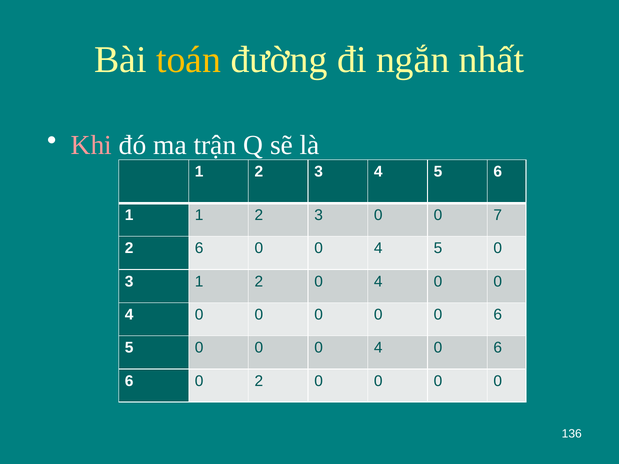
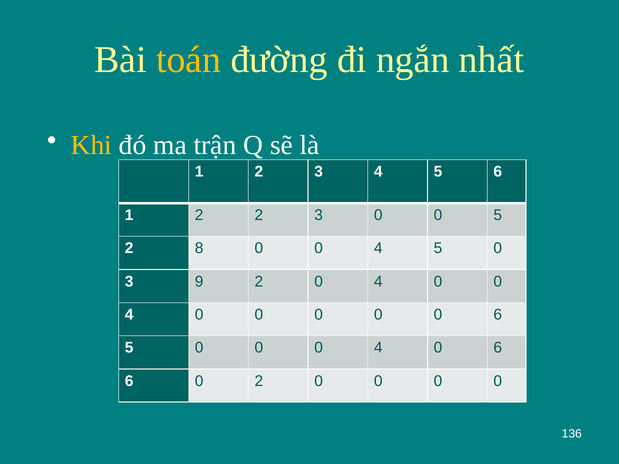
Khi colour: pink -> yellow (91, 145)
1: 1 -> 2 (199, 215)
0 0 7: 7 -> 5 (498, 215)
2 6: 6 -> 8 (199, 248)
3 1: 1 -> 9 (199, 282)
